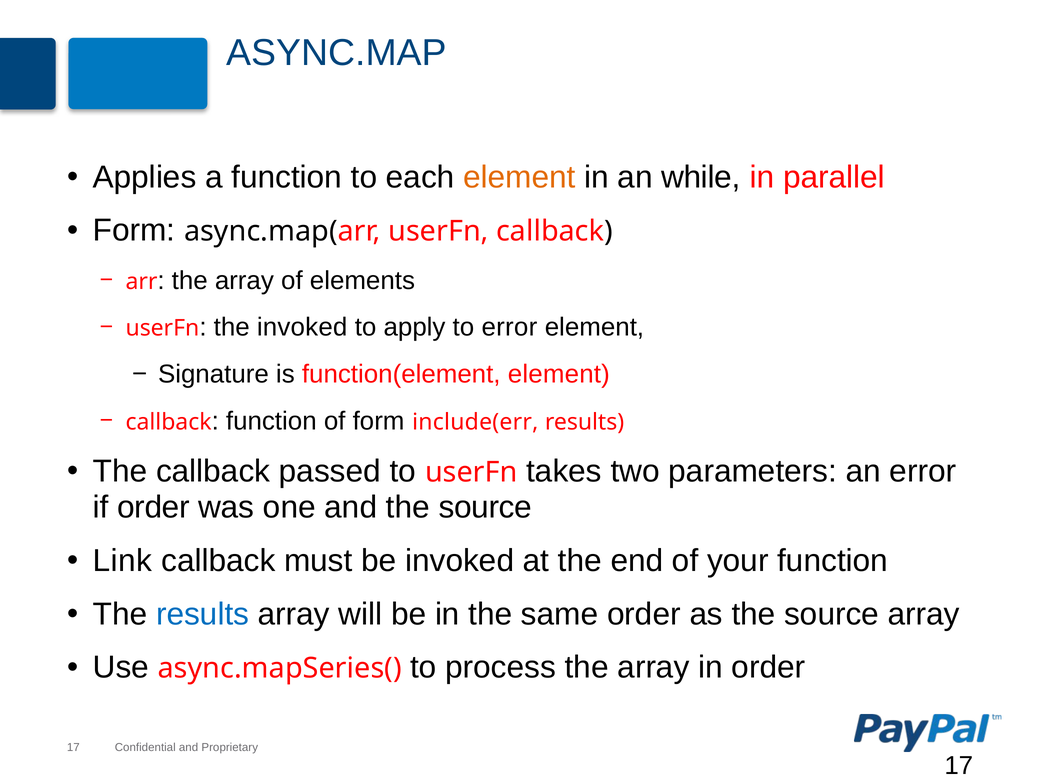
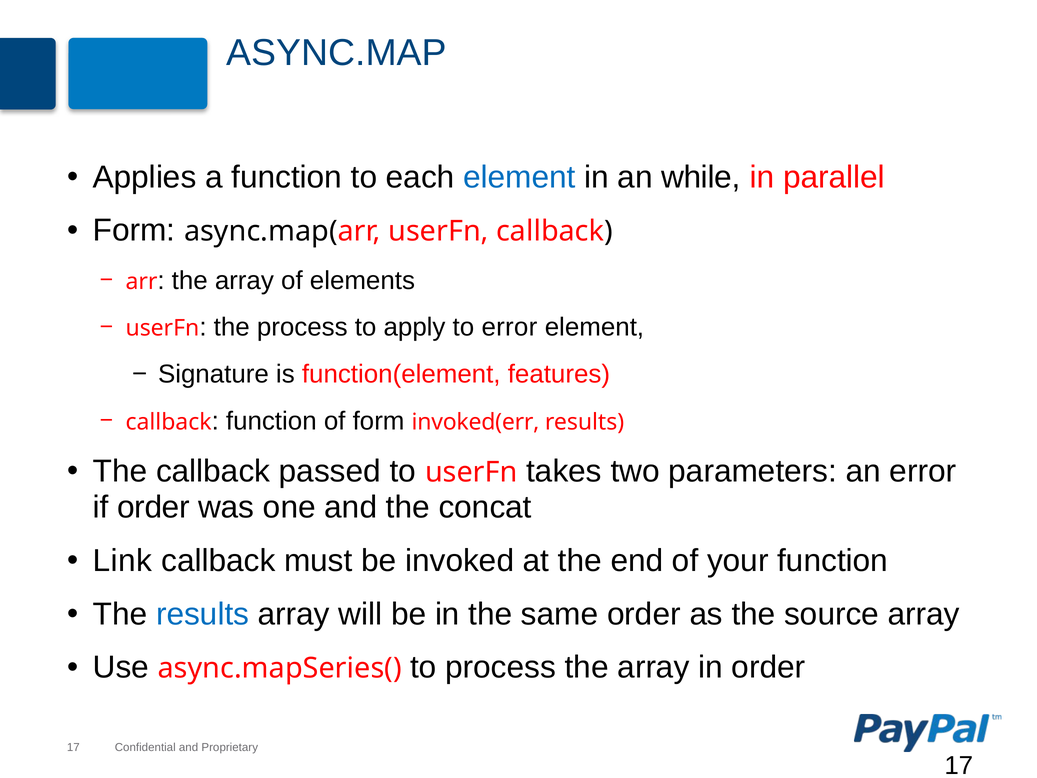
element colour: orange -> blue (519, 177)
the invoked: invoked -> process (302, 327)
function(element element: element -> features (559, 374)
include(err: include(err -> invoked(err (476, 422)
and the source: source -> concat (485, 507)
